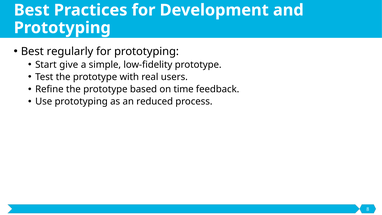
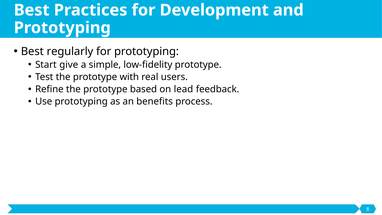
time: time -> lead (183, 89)
reduced: reduced -> benefits (155, 102)
